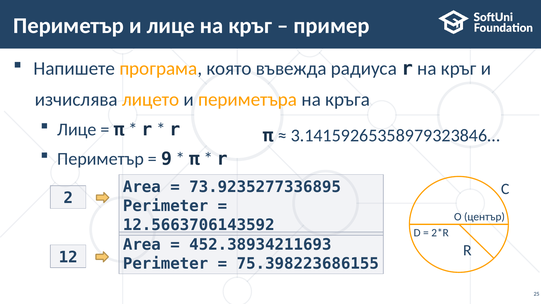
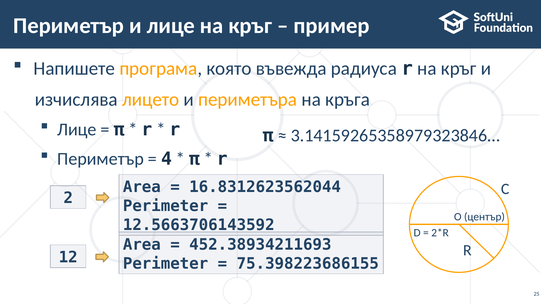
9: 9 -> 4 (167, 159)
73.9235277336895: 73.9235277336895 -> 16.8312623562044 (265, 187)
